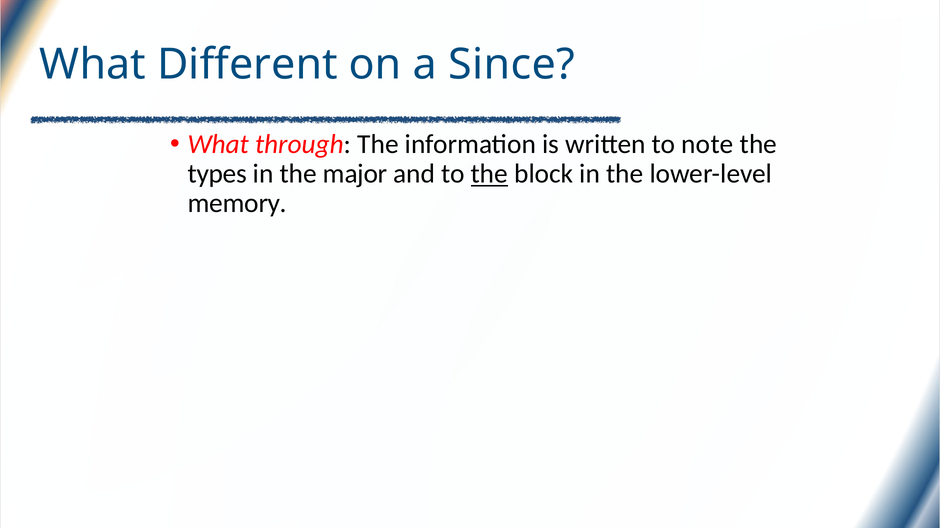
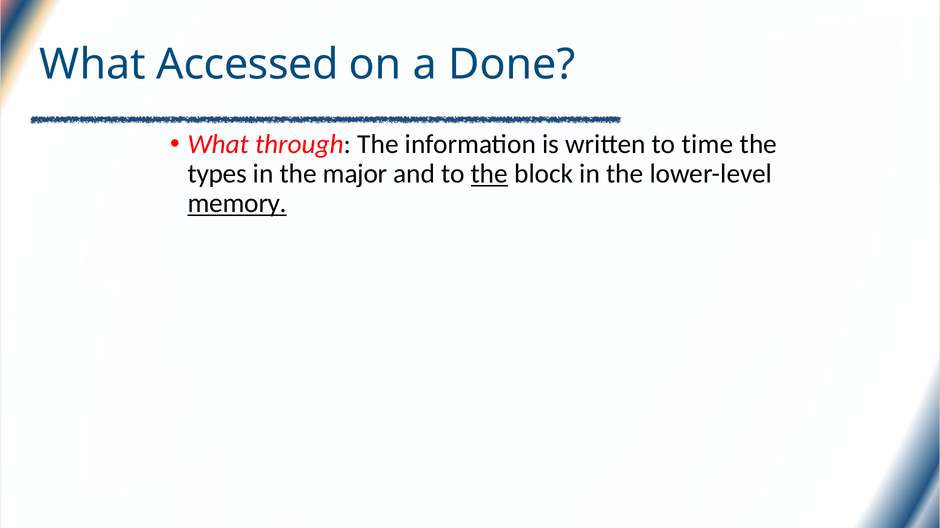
Different: Different -> Accessed (248, 65)
Since: Since -> Done (512, 65)
note: note -> time (707, 144)
memory underline: none -> present (237, 204)
